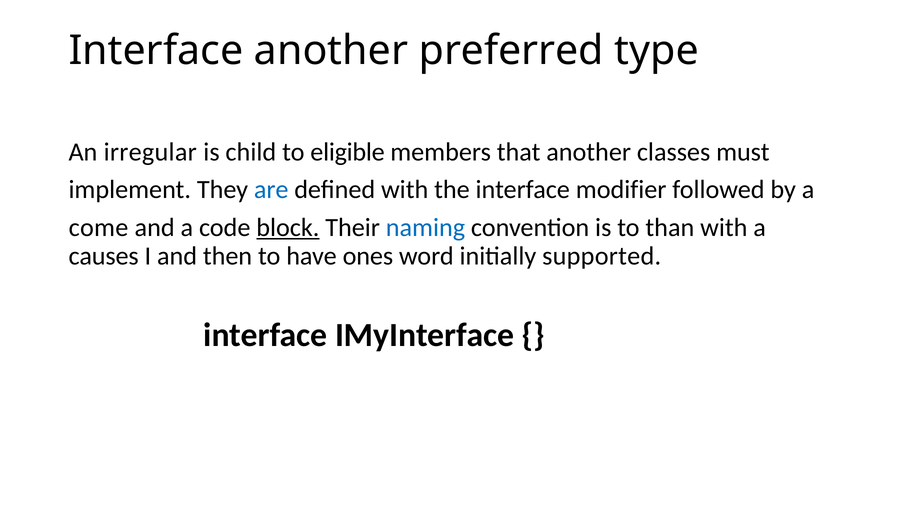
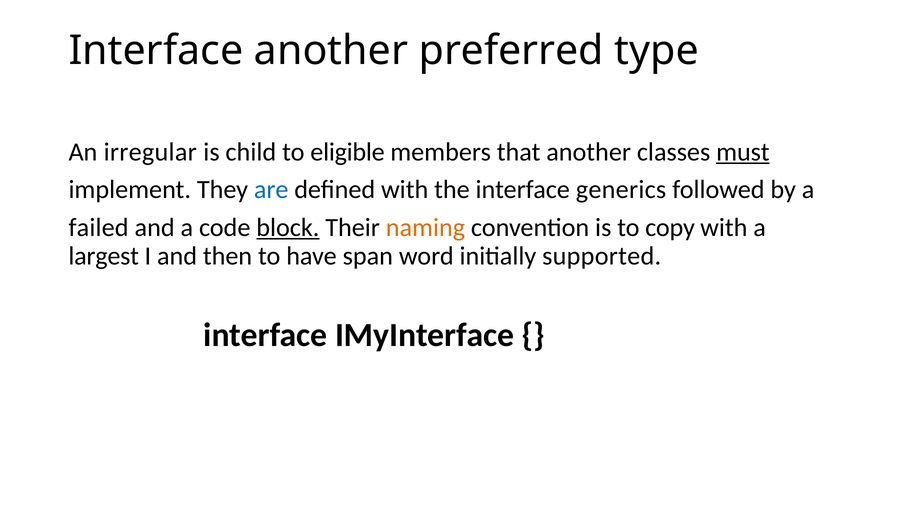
must underline: none -> present (743, 152)
modifier: modifier -> generics (621, 190)
come: come -> failed (99, 227)
naming colour: blue -> orange (425, 227)
than: than -> copy (670, 227)
causes: causes -> largest (104, 256)
ones: ones -> span (368, 256)
